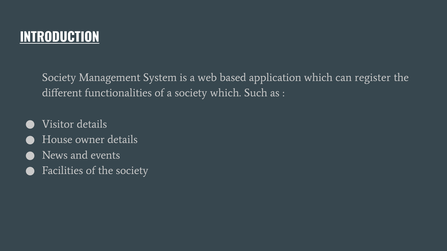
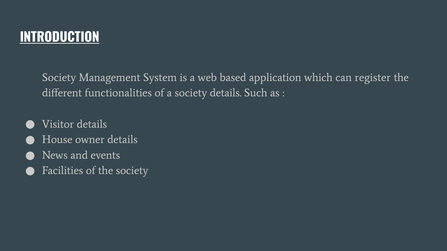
society which: which -> details (226, 93)
